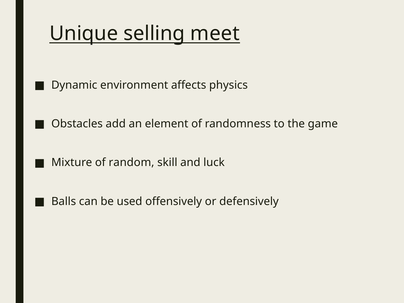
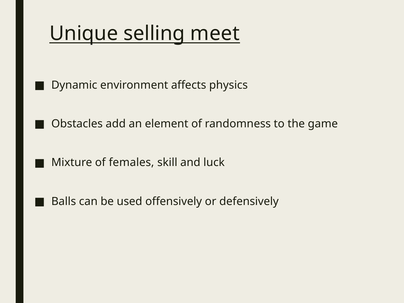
random: random -> females (131, 163)
